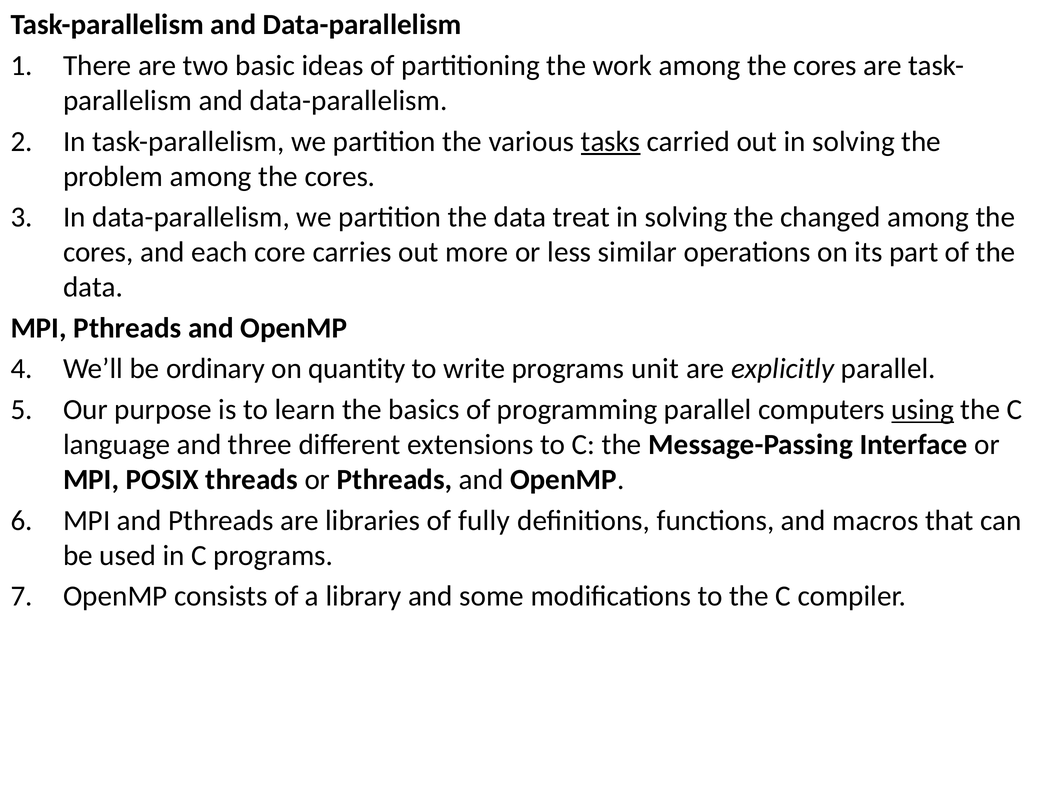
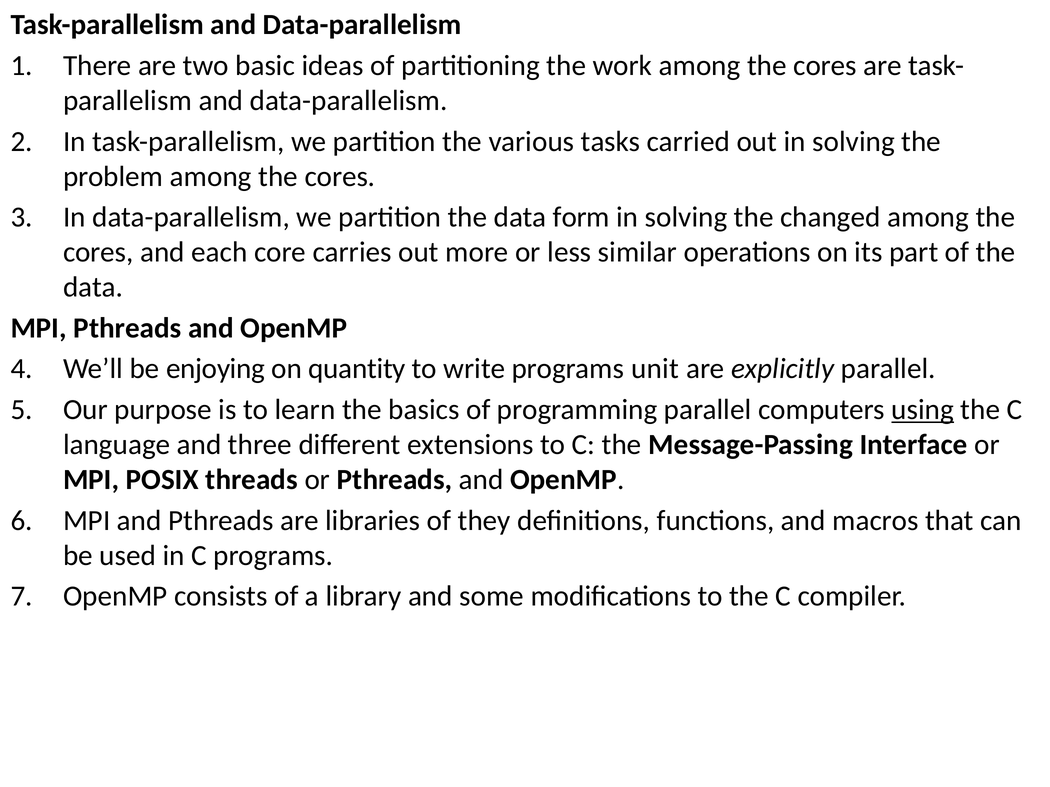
tasks underline: present -> none (611, 142)
treat: treat -> form (581, 217)
ordinary: ordinary -> enjoying (216, 369)
fully: fully -> they (484, 521)
